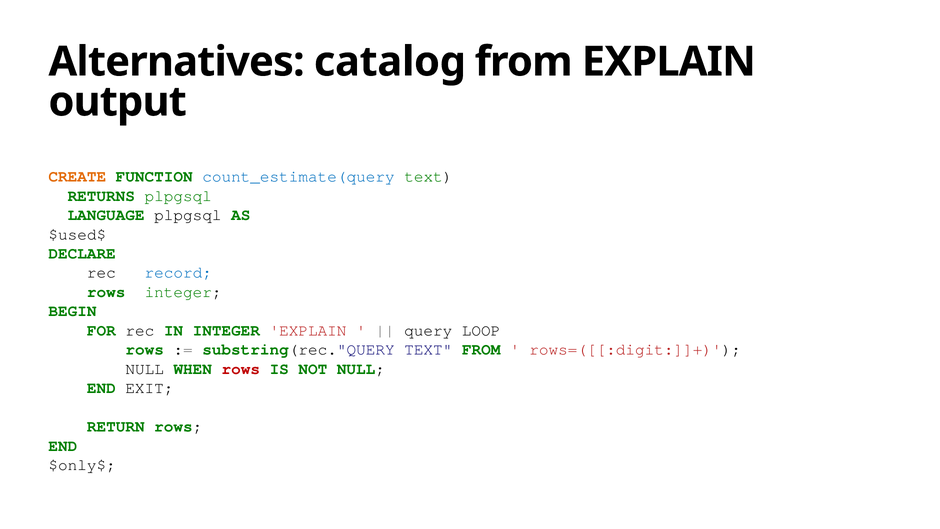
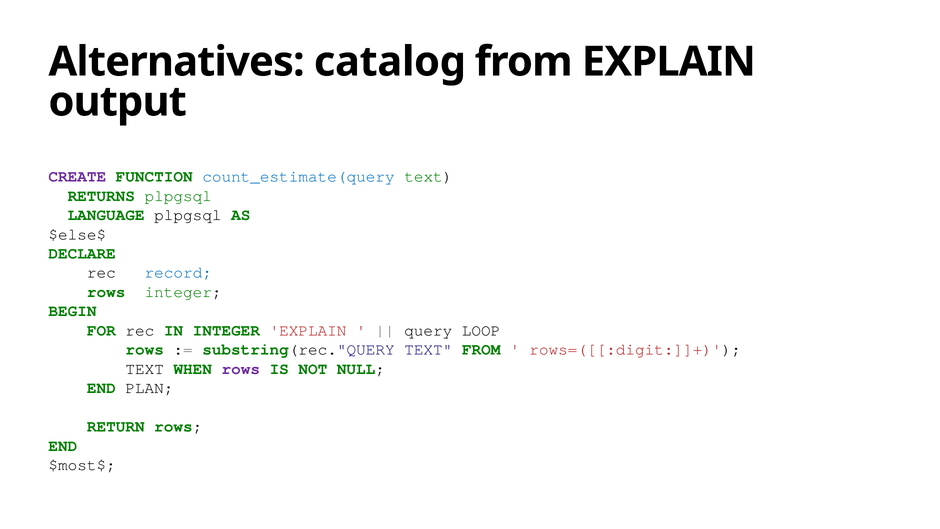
CREATE colour: orange -> purple (77, 176)
$used$: $used$ -> $else$ (77, 234)
NULL: NULL -> TEXT (145, 369)
rows colour: red -> purple (241, 369)
EXIT: EXIT -> PLAN (149, 388)
$only$: $only$ -> $most$ (82, 465)
